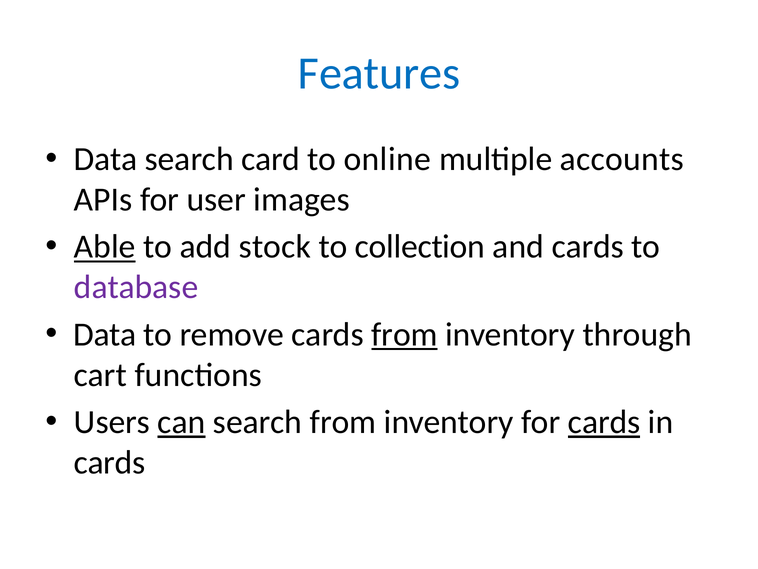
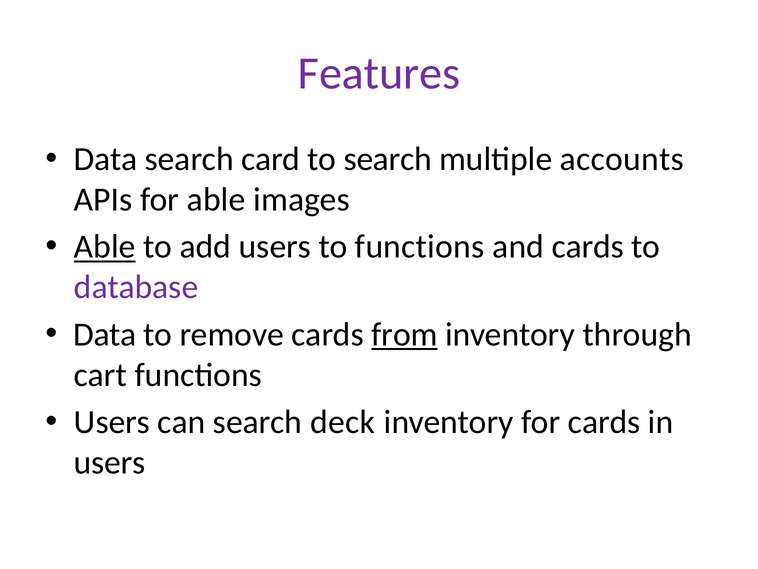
Features colour: blue -> purple (379, 73)
to online: online -> search (388, 159)
for user: user -> able (216, 199)
add stock: stock -> users (275, 247)
to collection: collection -> functions (420, 247)
can underline: present -> none (181, 422)
search from: from -> deck (343, 422)
cards underline: present -> none (604, 422)
cards: cards -> users (110, 462)
